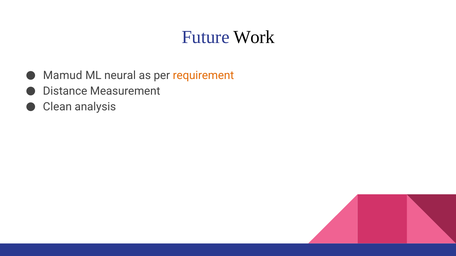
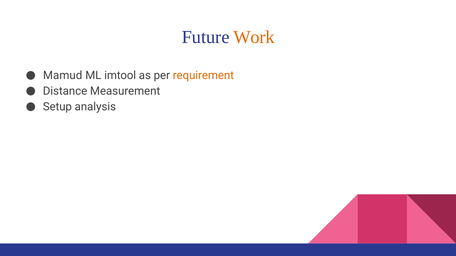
Work colour: black -> orange (254, 37)
neural: neural -> imtool (120, 76)
Clean: Clean -> Setup (57, 107)
